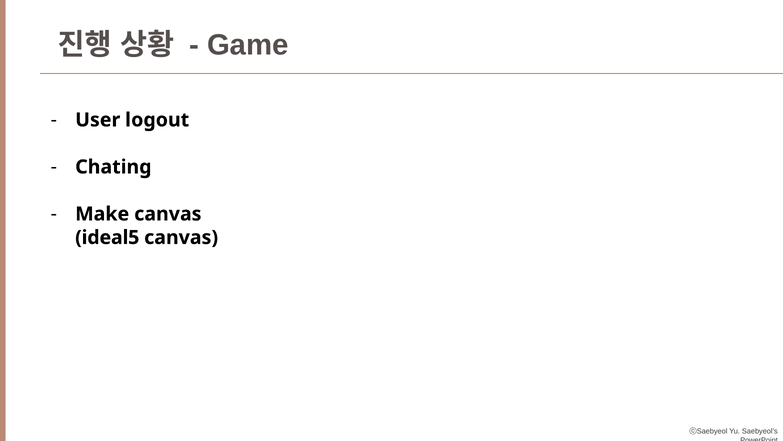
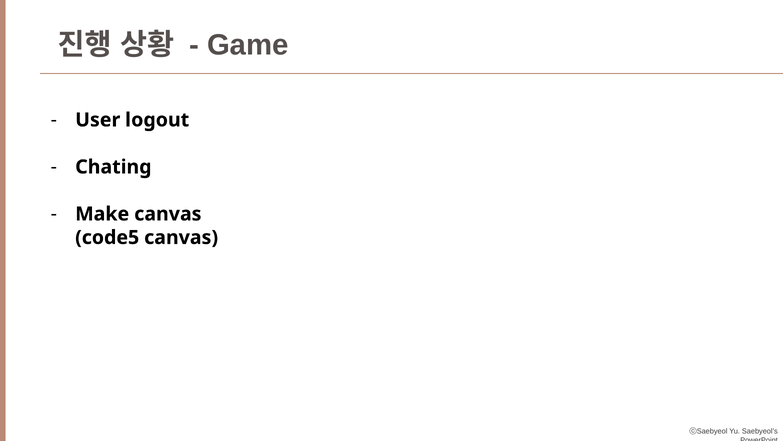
ideal5: ideal5 -> code5 (107, 237)
